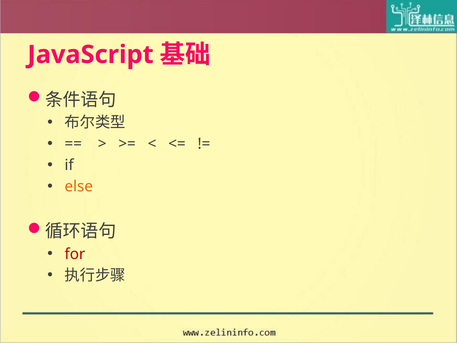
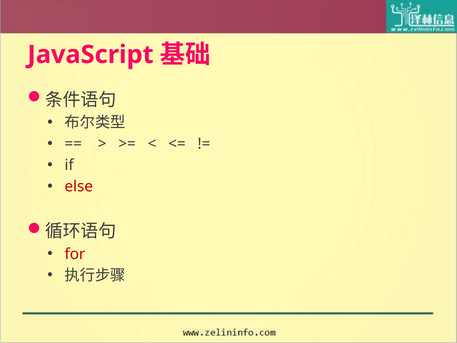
else colour: orange -> red (79, 186)
